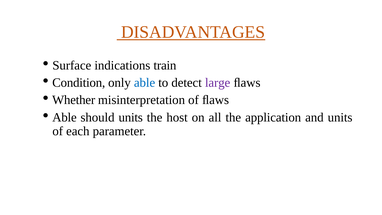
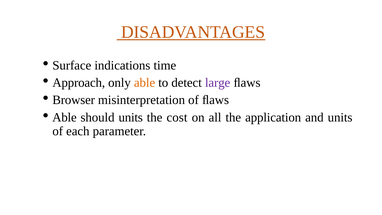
train: train -> time (165, 65)
Condition: Condition -> Approach (79, 83)
able colour: blue -> orange (145, 83)
Whether: Whether -> Browser (74, 100)
host: host -> cost (177, 117)
